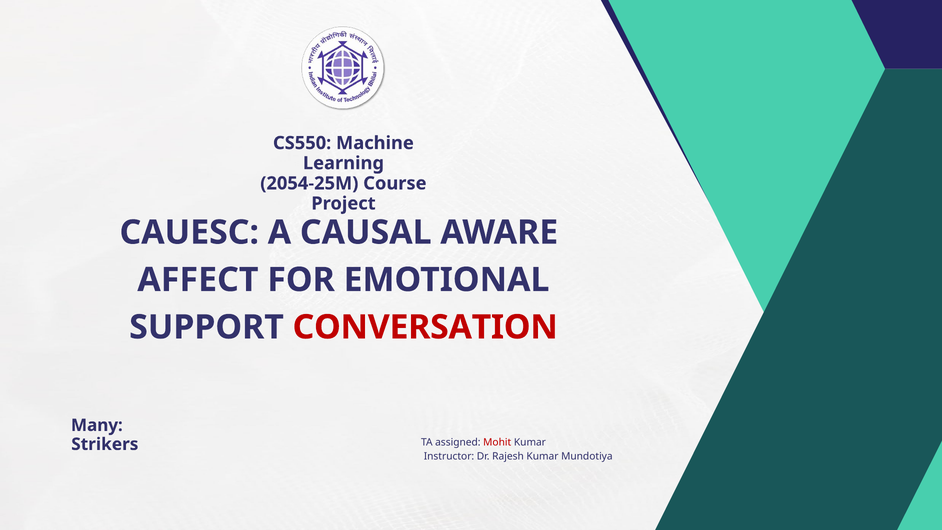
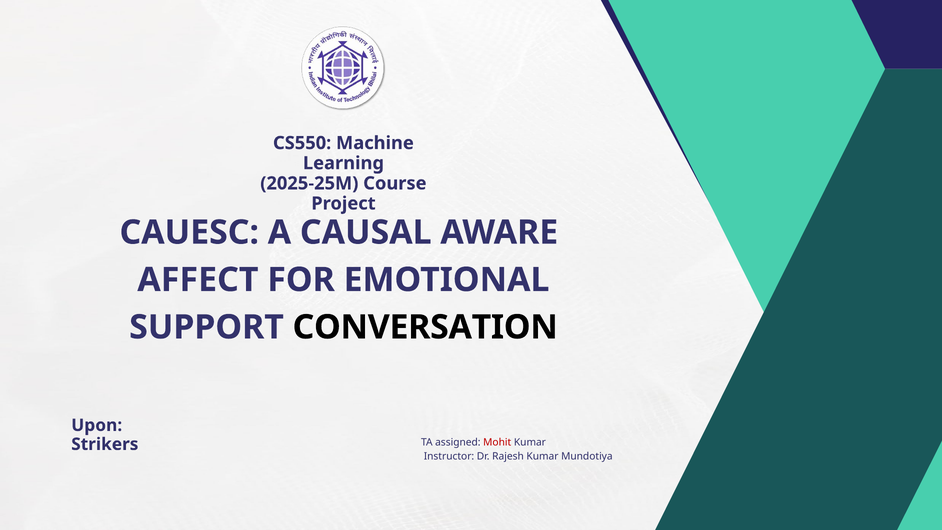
2054-25M: 2054-25M -> 2025-25M (309, 183)
CONVERSATION colour: red -> black (425, 327)
Many: Many -> Upon (97, 425)
